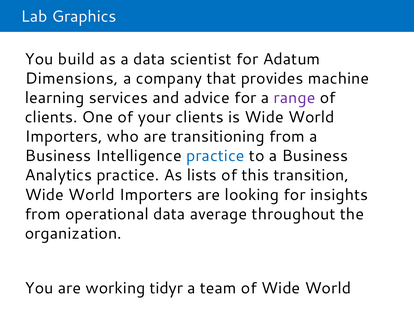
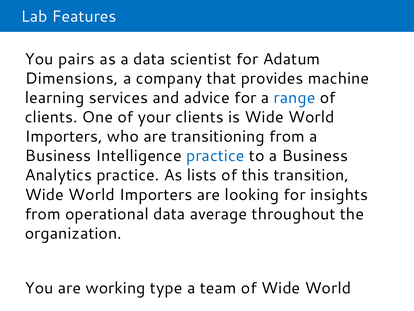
Graphics: Graphics -> Features (84, 16)
build: build -> pairs (76, 59)
range colour: purple -> blue (294, 98)
tidyr: tidyr -> type (166, 288)
